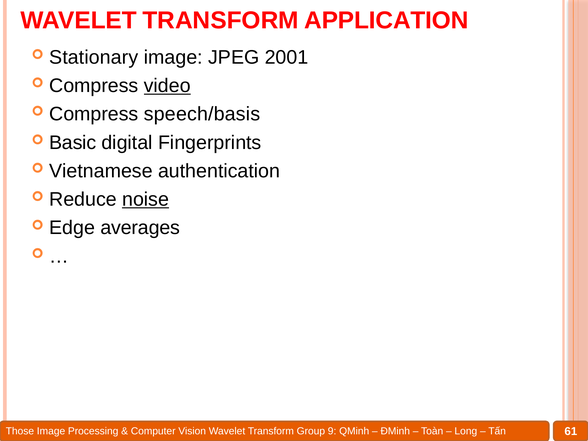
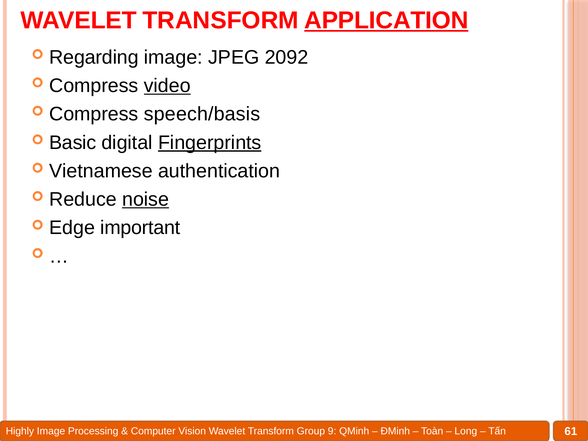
APPLICATION underline: none -> present (386, 20)
Stationary: Stationary -> Regarding (94, 57)
2001: 2001 -> 2092 (287, 57)
Fingerprints underline: none -> present (210, 143)
averages: averages -> important (140, 228)
Those: Those -> Highly (20, 431)
